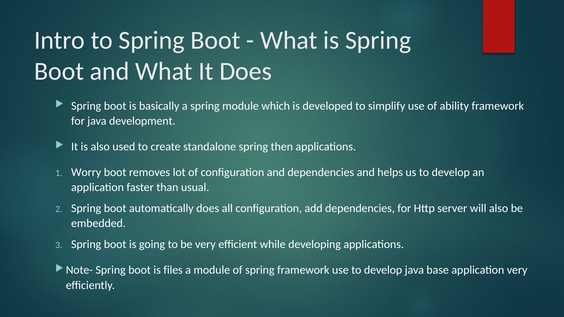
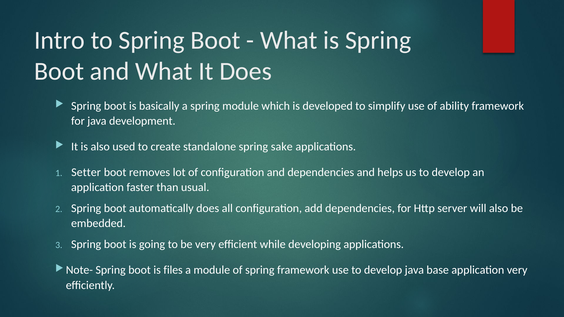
then: then -> sake (282, 147)
Worry: Worry -> Setter (86, 172)
